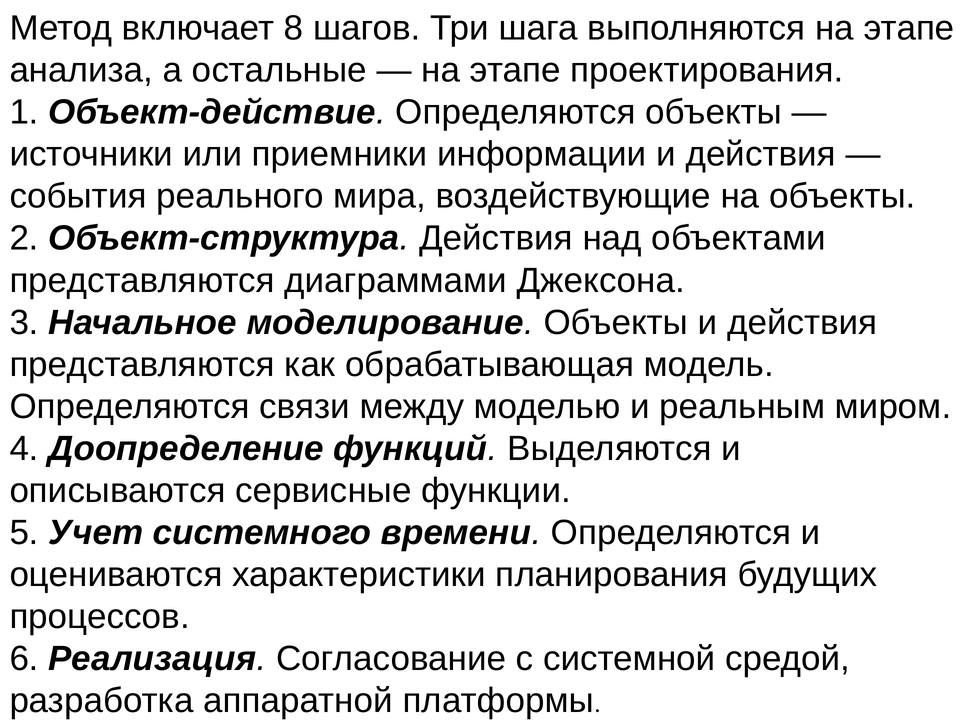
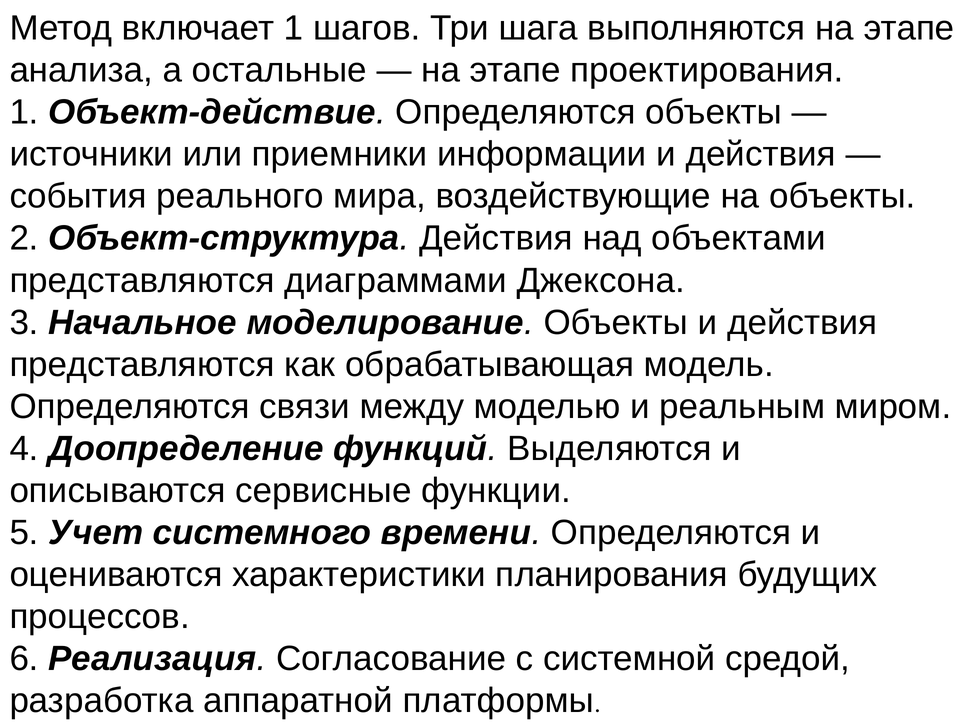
включает 8: 8 -> 1 (294, 28)
